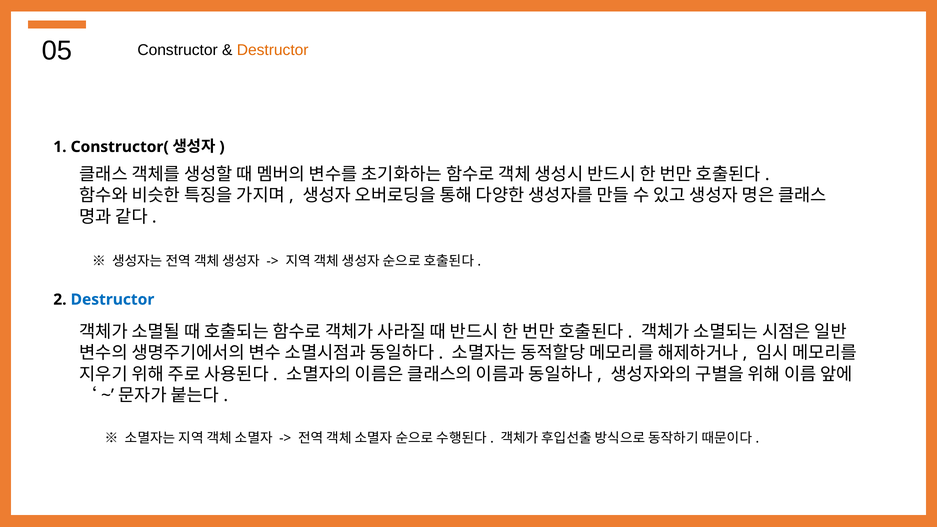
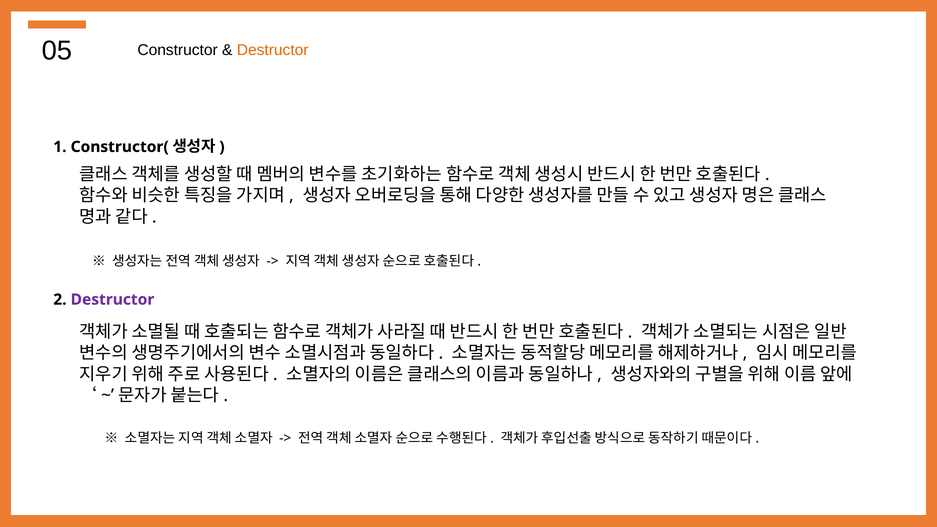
Destructor colour: blue -> purple (112, 300)
